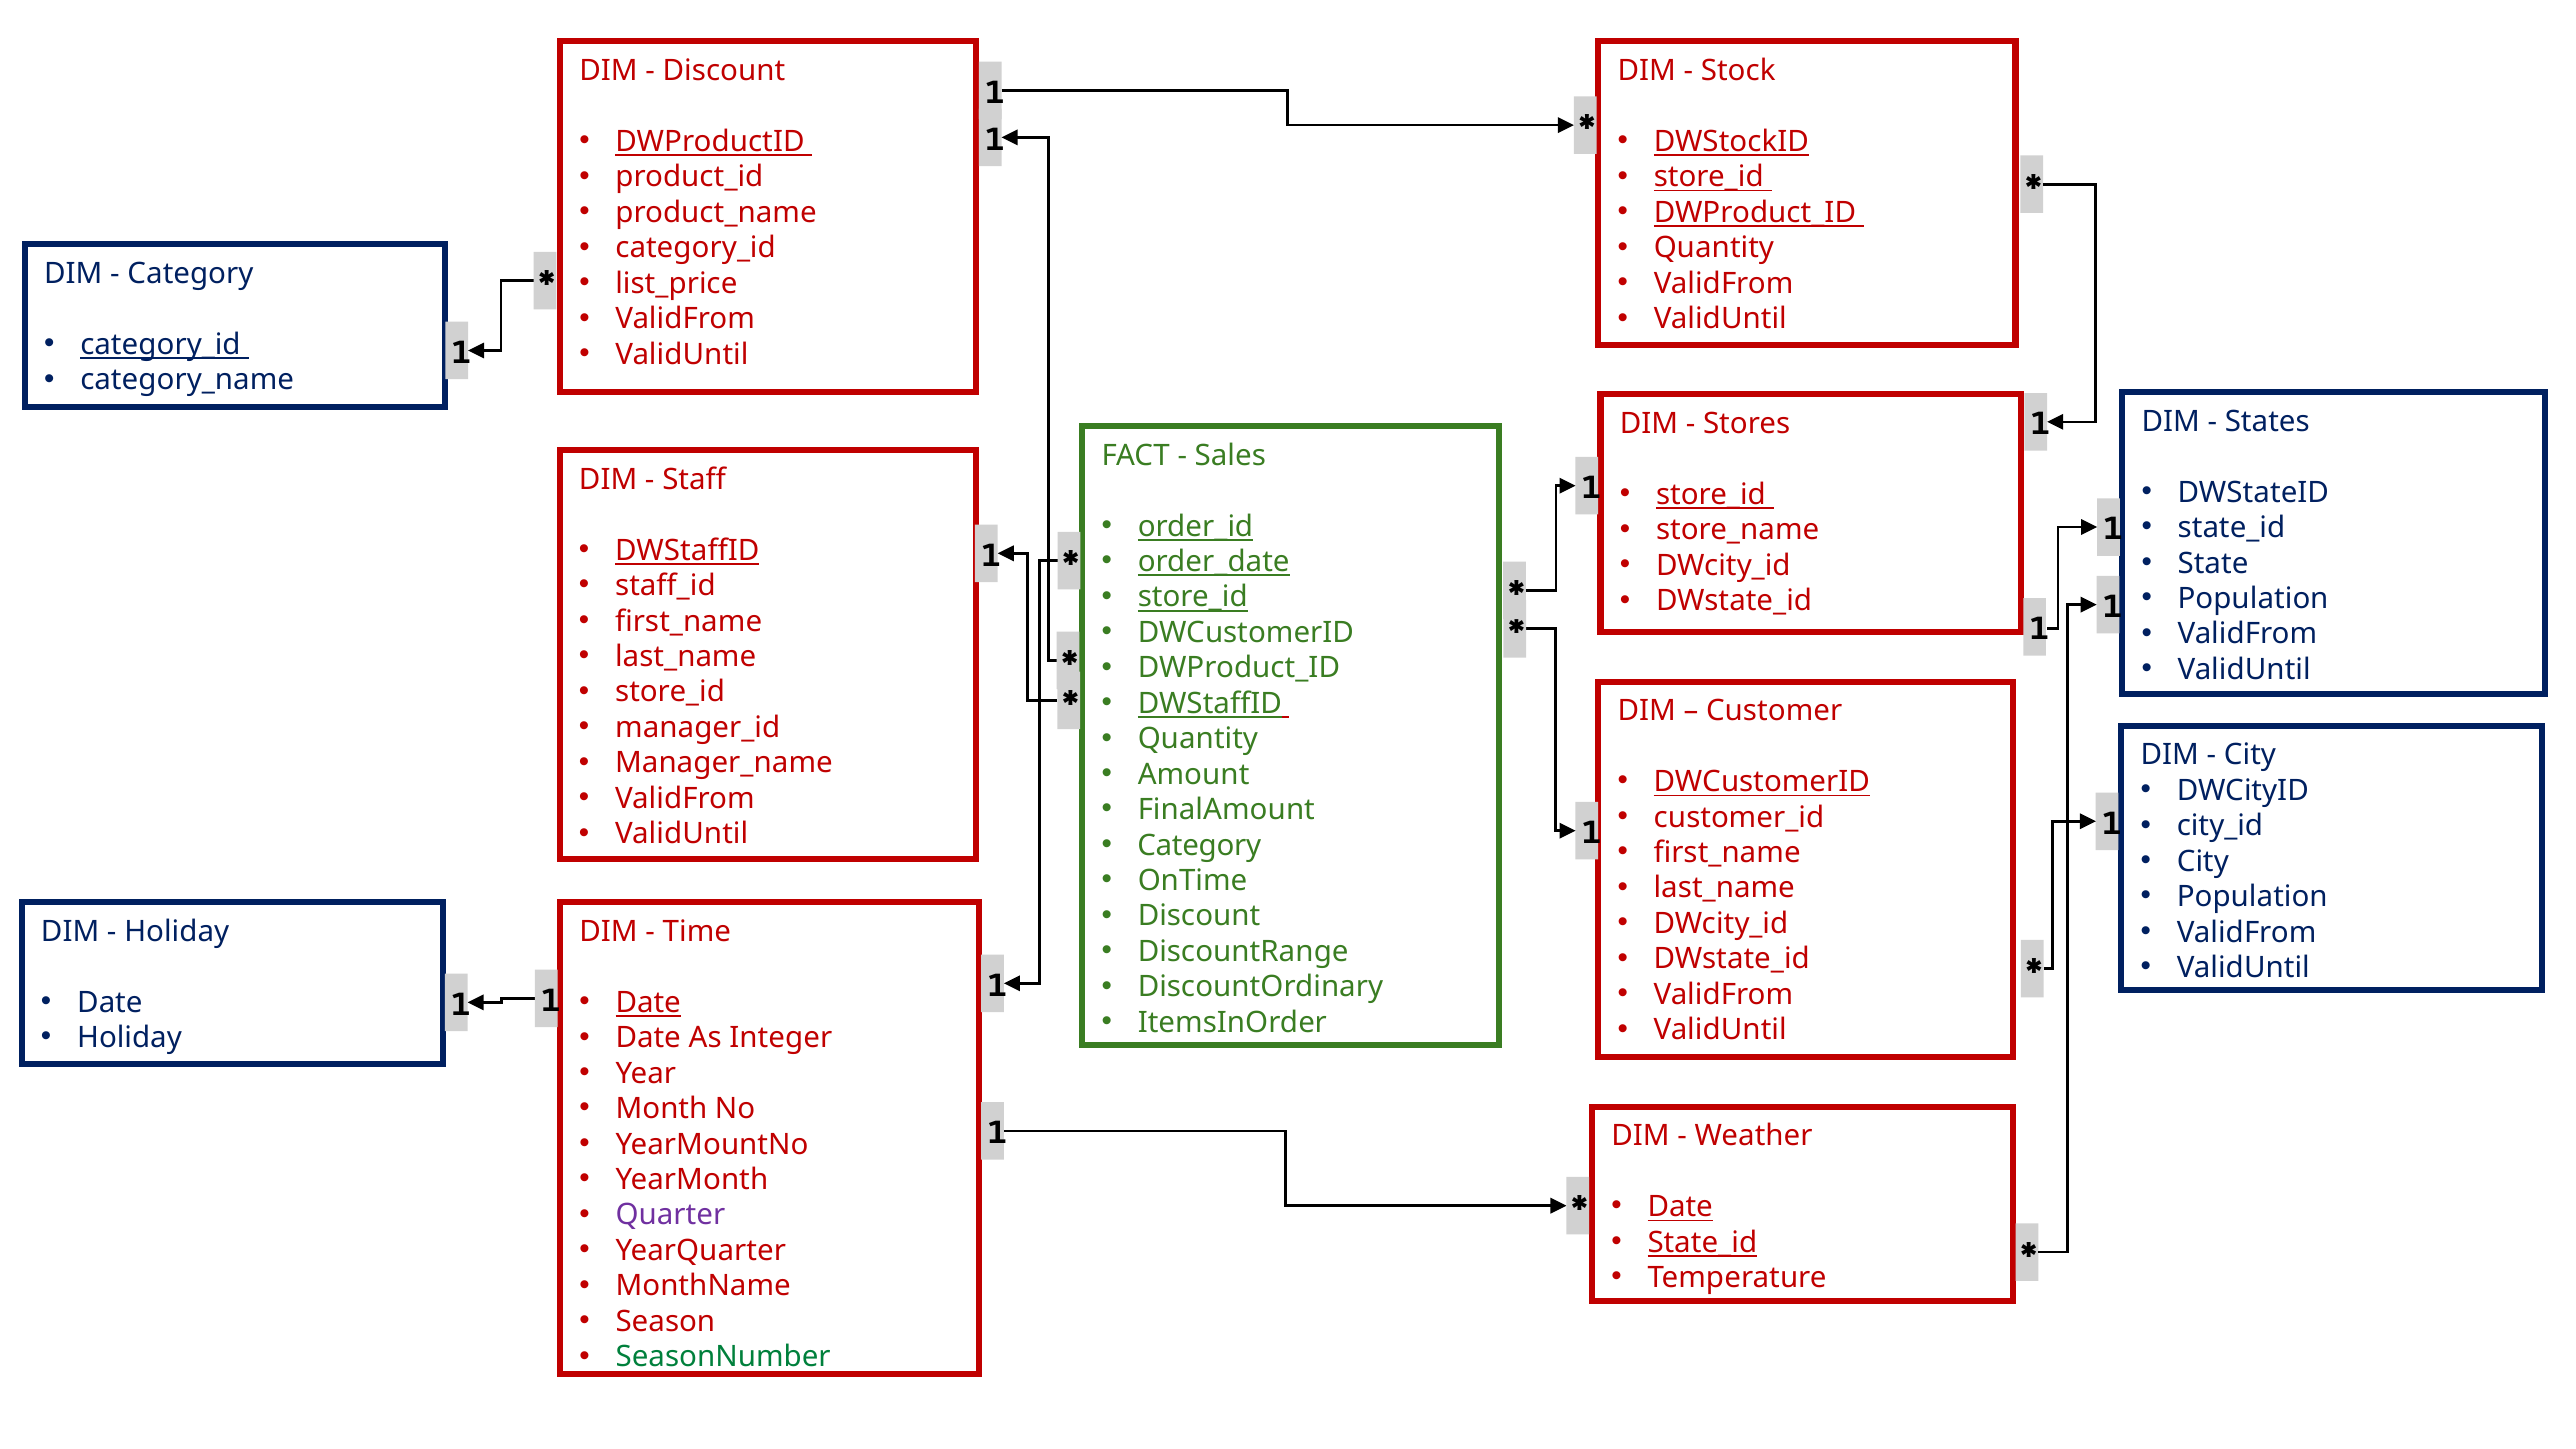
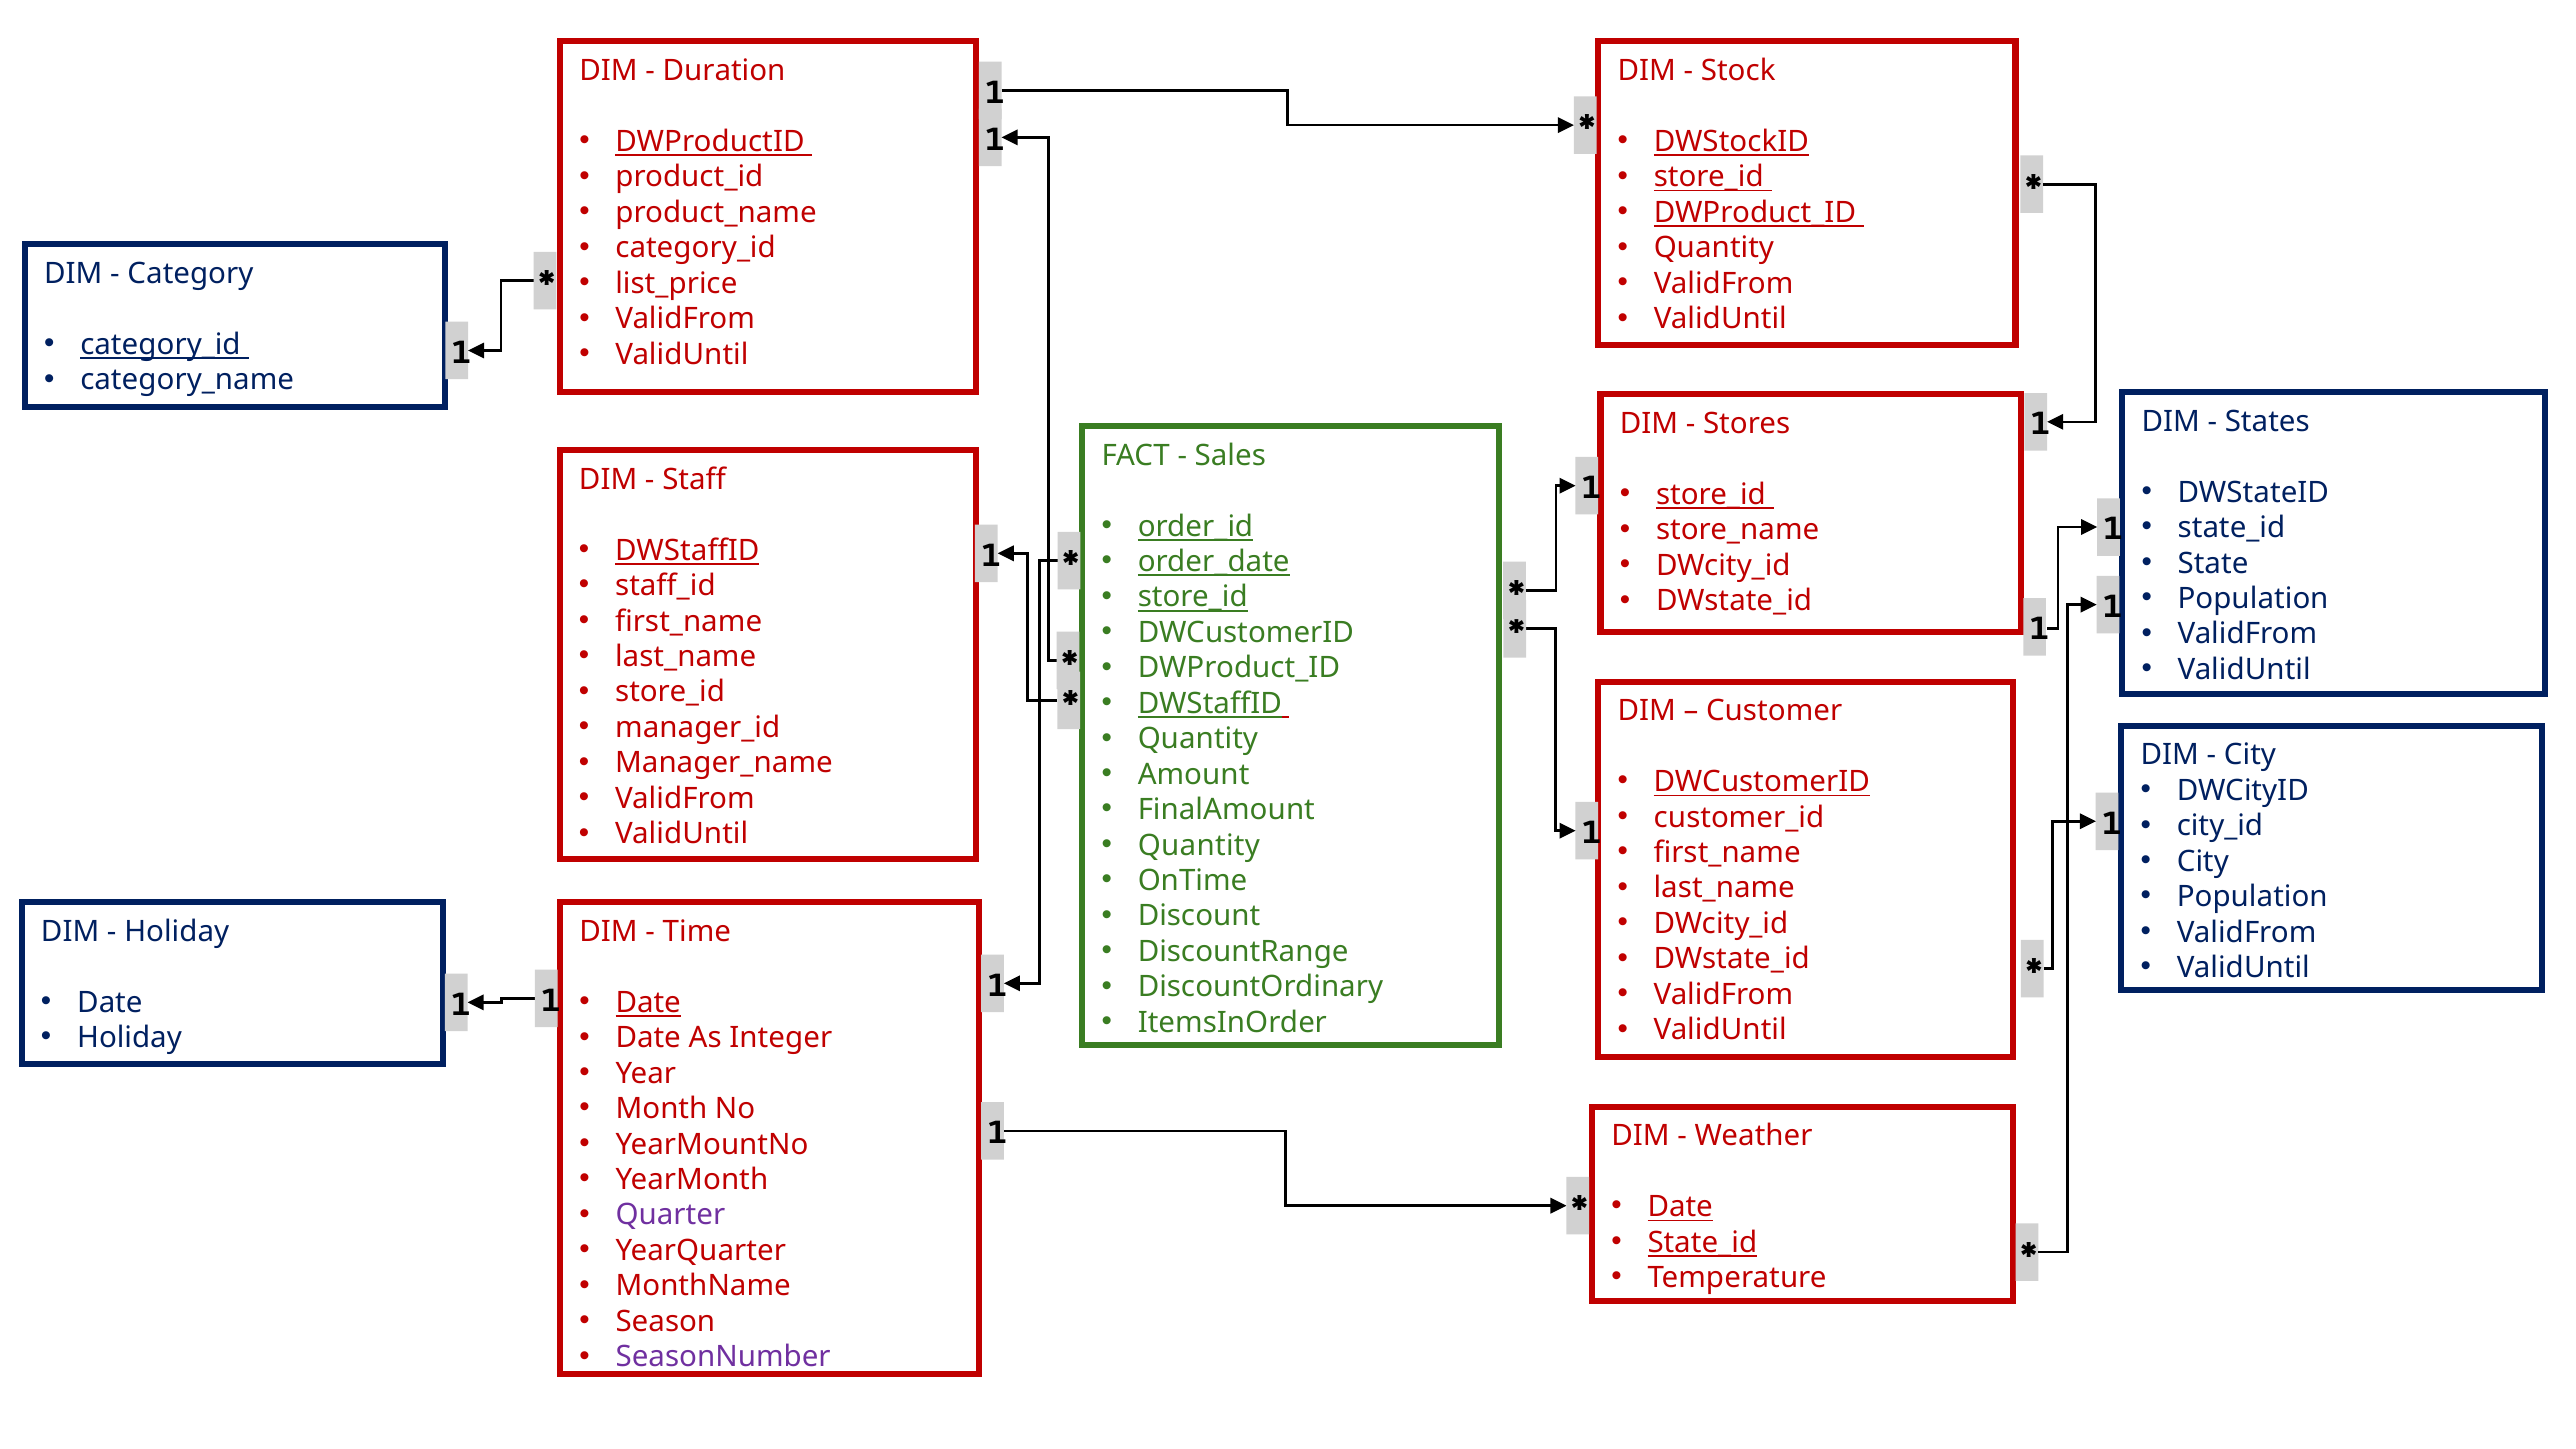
Discount: Discount -> Duration (724, 71)
Category: Category -> Quantity (1199, 845)
SeasonNumber colour: green -> purple (723, 1357)
